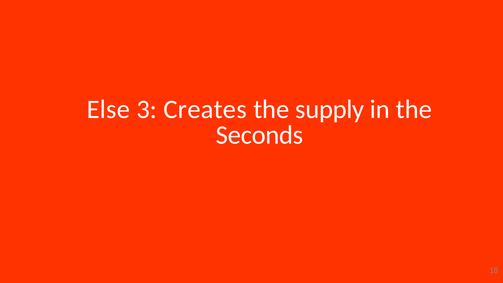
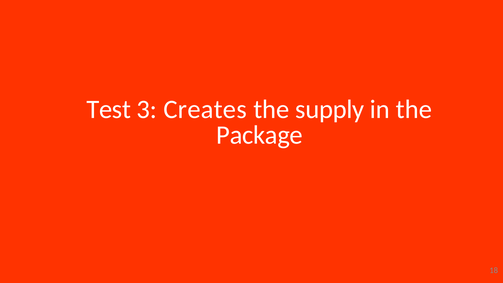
Else: Else -> Test (109, 109)
Seconds: Seconds -> Package (260, 135)
